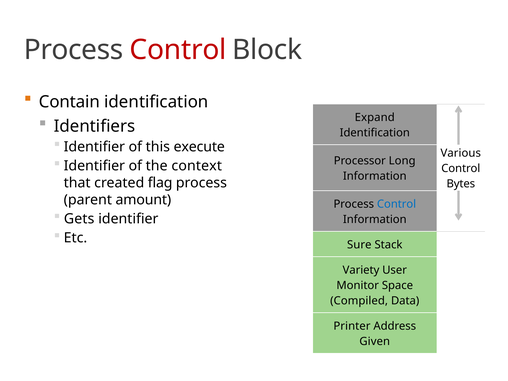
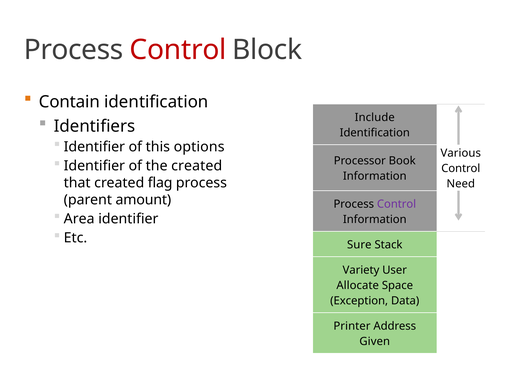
Expand: Expand -> Include (375, 117)
execute: execute -> options (199, 147)
Long: Long -> Book (402, 161)
the context: context -> created (197, 166)
Bytes: Bytes -> Need (461, 184)
Control colour: blue -> purple (397, 204)
Gets: Gets -> Area (79, 219)
Monitor: Monitor -> Allocate (358, 285)
Compiled: Compiled -> Exception (359, 301)
